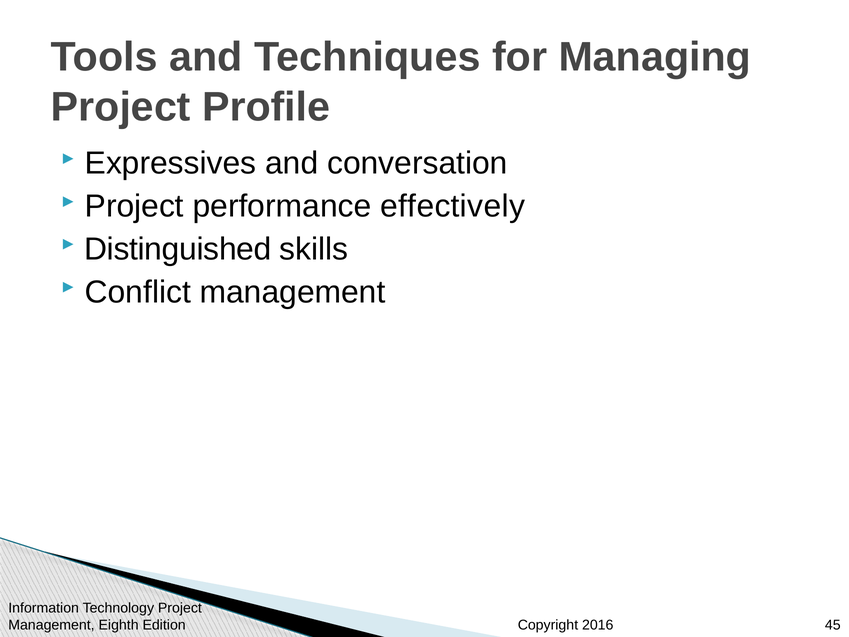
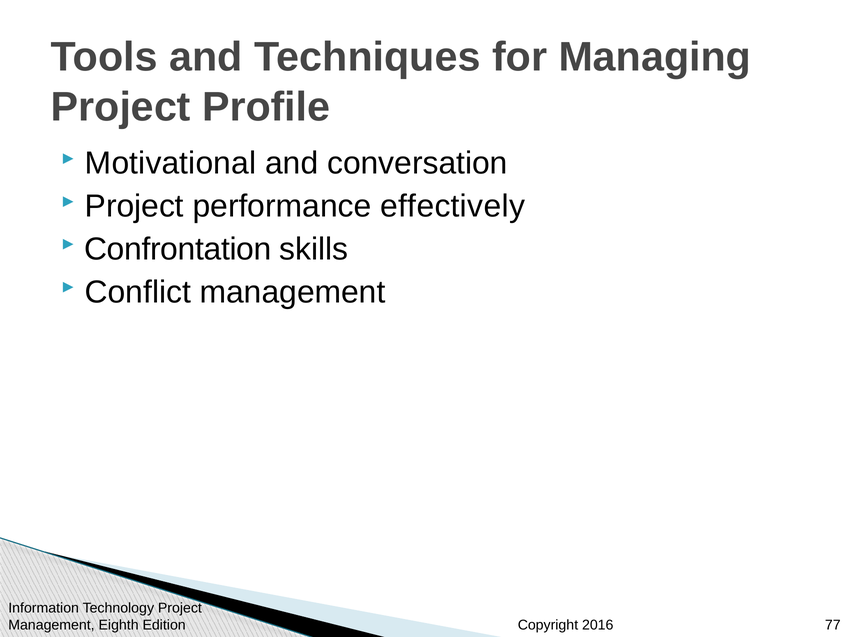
Expressives: Expressives -> Motivational (171, 163)
Distinguished: Distinguished -> Confrontation (178, 249)
45: 45 -> 77 (833, 625)
